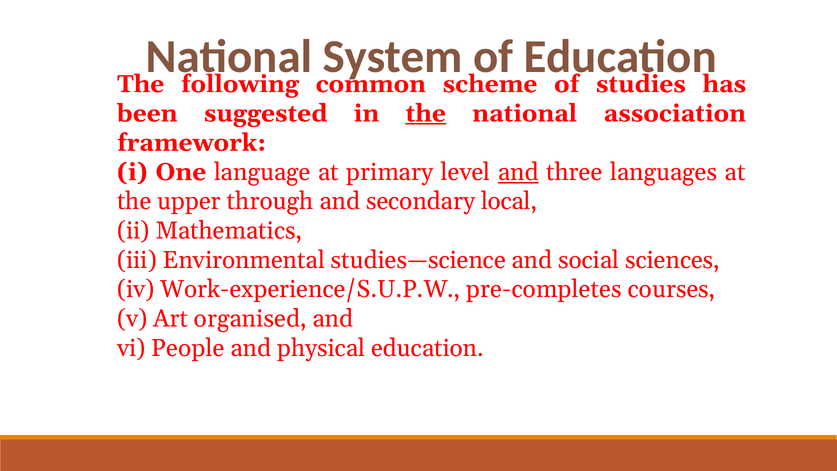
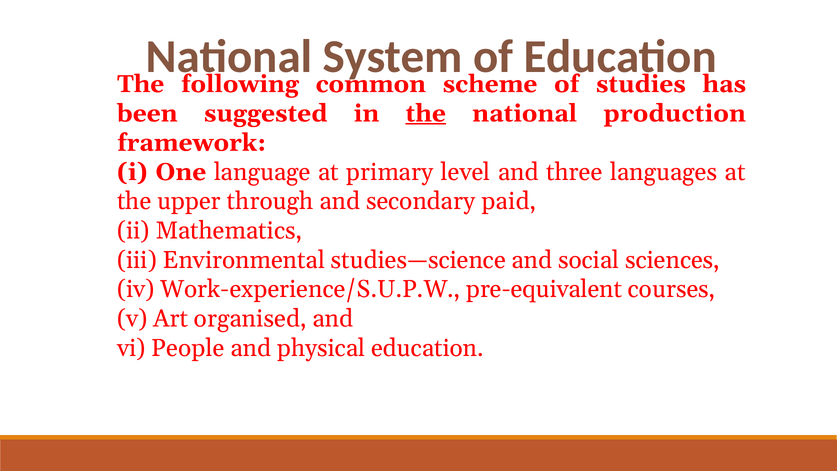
association: association -> production (675, 113)
and underline: present -> none (518, 172)
local: local -> paid (509, 201)
pre-completes: pre-completes -> pre-equivalent (544, 289)
